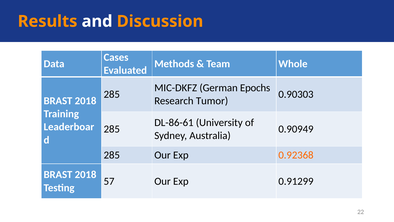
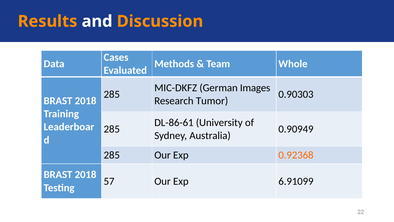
Epochs: Epochs -> Images (255, 88)
0.91299: 0.91299 -> 6.91099 (296, 181)
